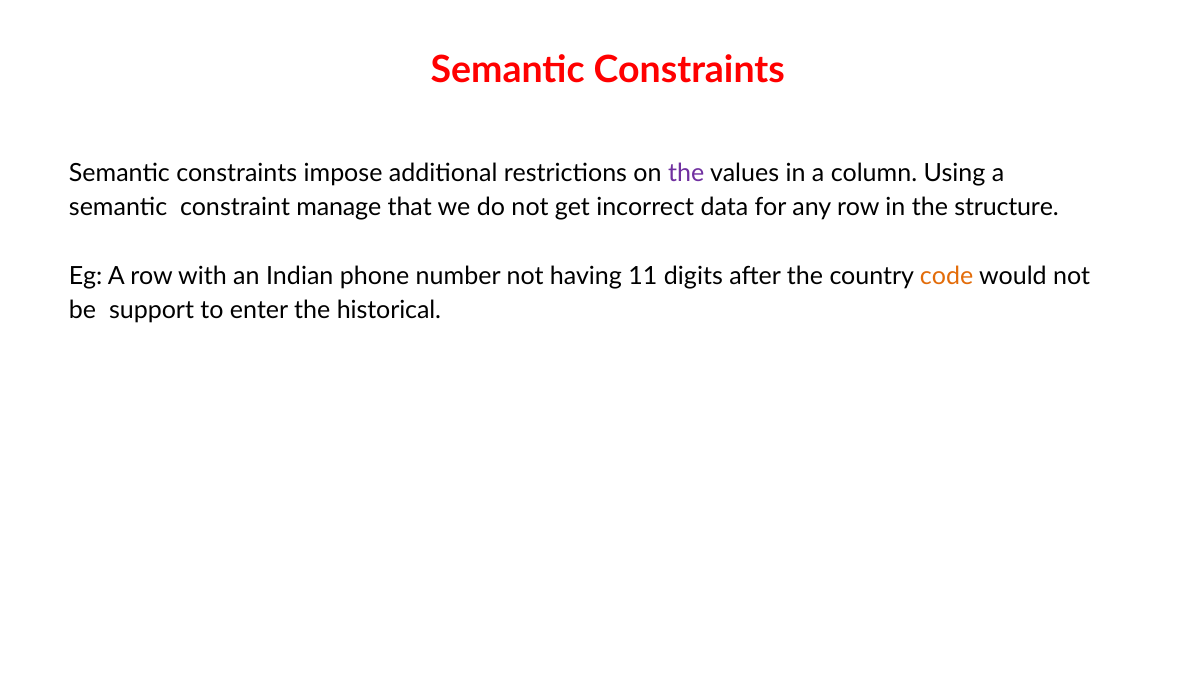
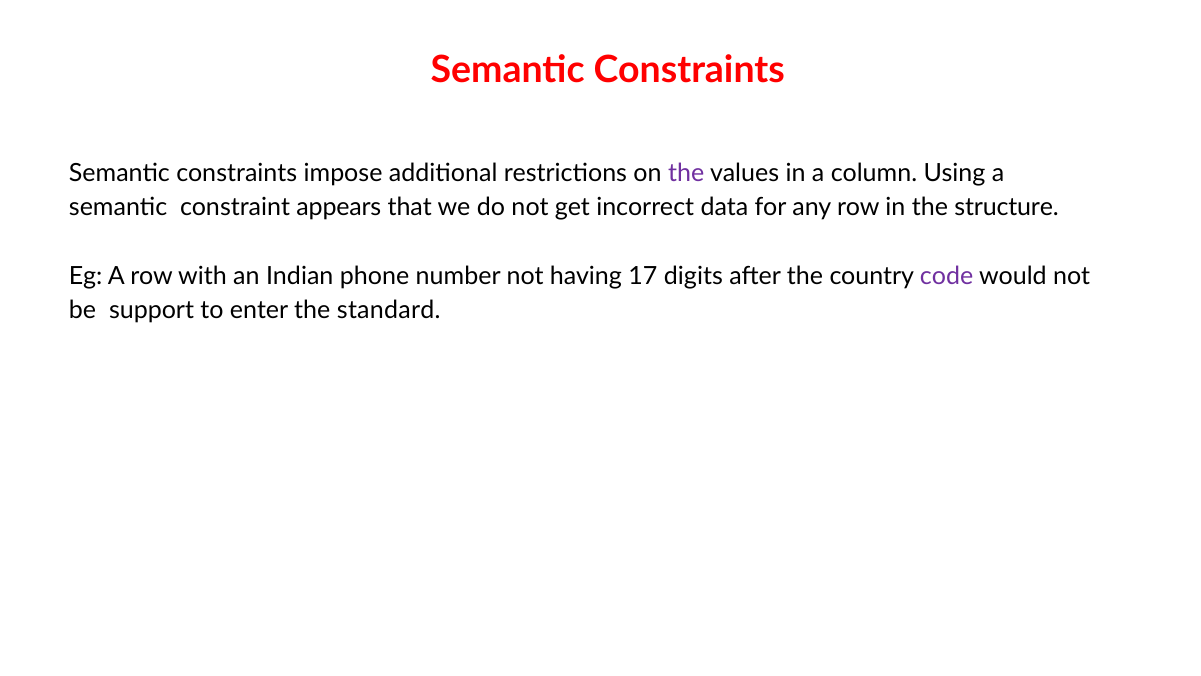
manage: manage -> appears (339, 207)
having 11: 11 -> 17 (643, 276)
code colour: orange -> purple (947, 276)
historical: historical -> standard (389, 310)
